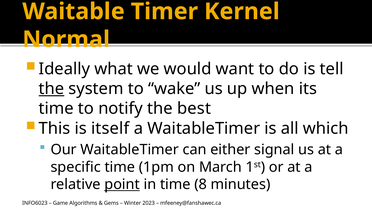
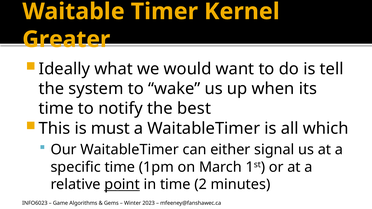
Normal: Normal -> Greater (66, 39)
the underline: present -> none (51, 89)
itself: itself -> must (110, 128)
8: 8 -> 2 (201, 185)
